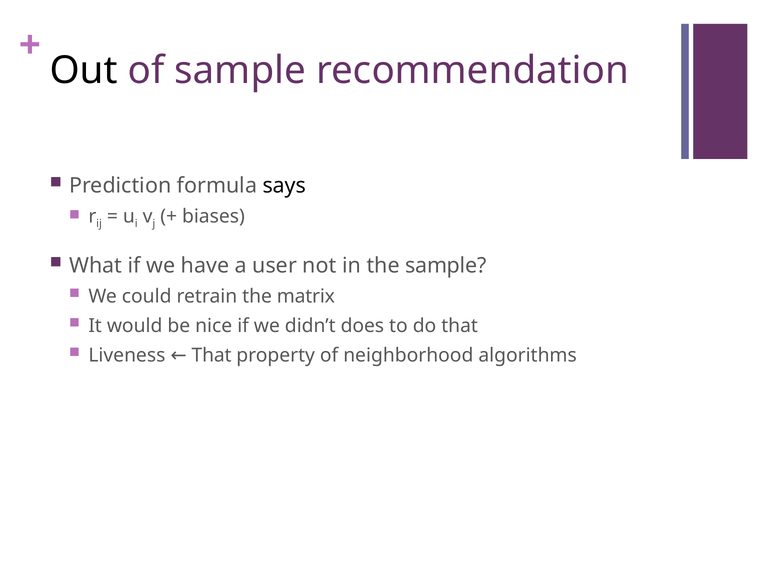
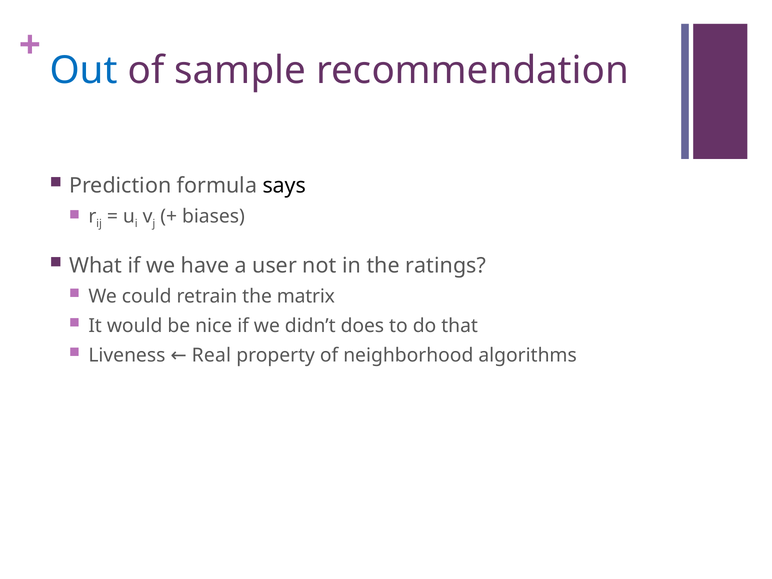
Out colour: black -> blue (84, 71)
the sample: sample -> ratings (446, 265)
Liveness That: That -> Real (211, 355)
